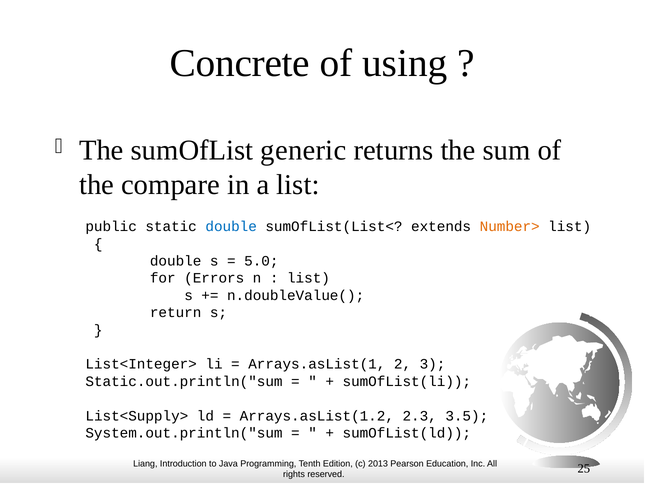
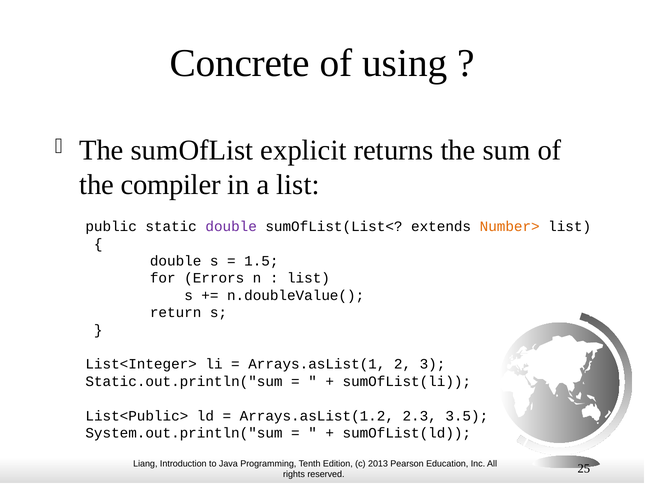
generic: generic -> explicit (304, 150)
compare: compare -> compiler (171, 185)
double colour: blue -> purple (231, 226)
5.0: 5.0 -> 1.5 (261, 261)
List<Supply>: List<Supply> -> List<Public> (137, 416)
